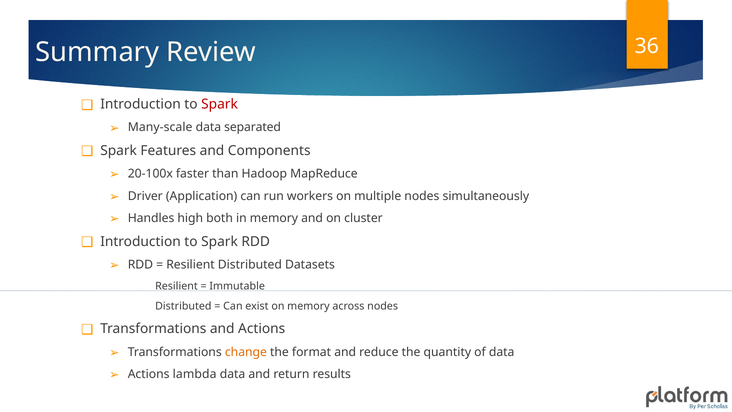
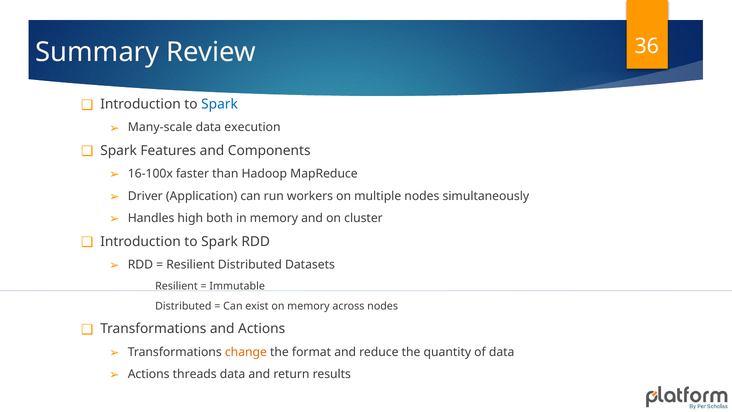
Spark colour: red -> blue (220, 104)
separated: separated -> execution (252, 127)
20-100x: 20-100x -> 16-100x (150, 174)
lambda: lambda -> threads (195, 374)
